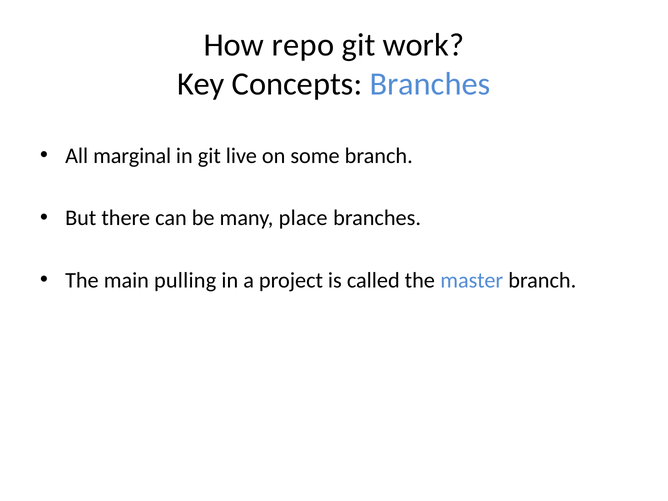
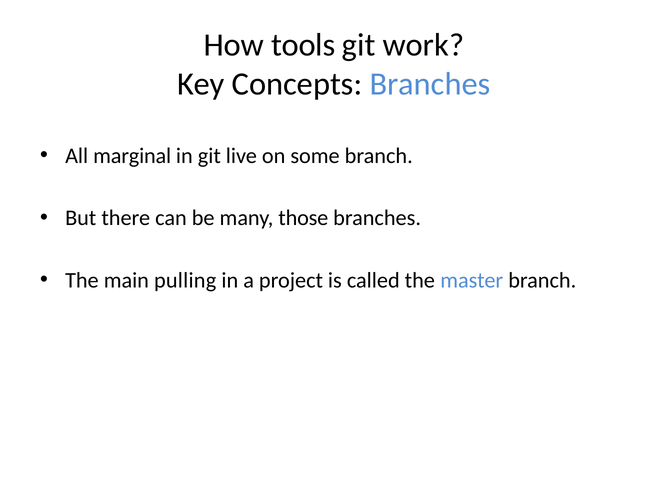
repo: repo -> tools (303, 45)
place: place -> those (303, 218)
